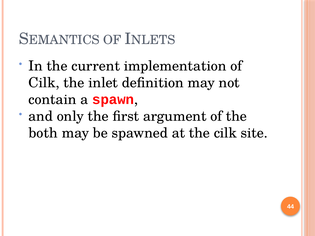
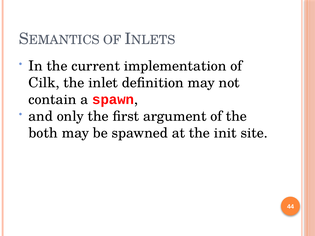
the cilk: cilk -> init (225, 133)
